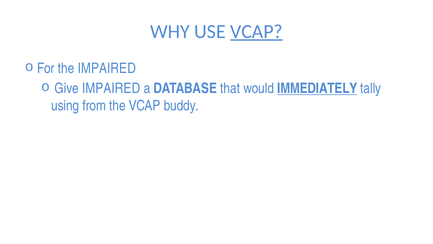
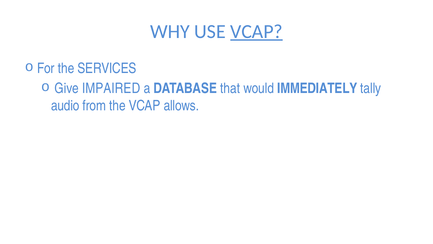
the IMPAIRED: IMPAIRED -> SERVICES (107, 68)
IMMEDIATELY underline: present -> none (317, 88)
using: using -> audio (65, 106)
buddy: buddy -> allows (181, 106)
